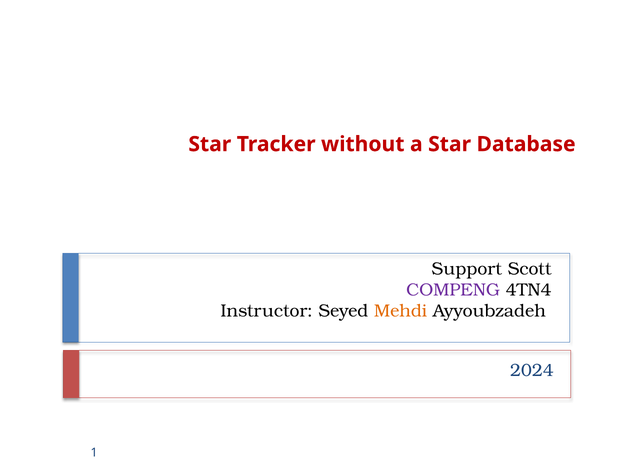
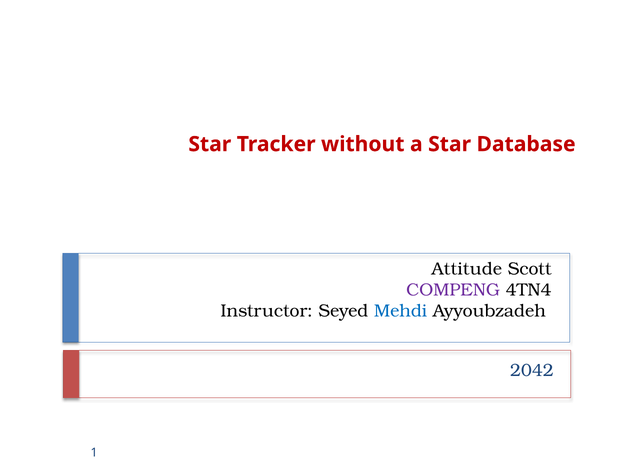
Support: Support -> Attitude (467, 269)
Mehdi colour: orange -> blue (401, 311)
2024: 2024 -> 2042 (532, 370)
